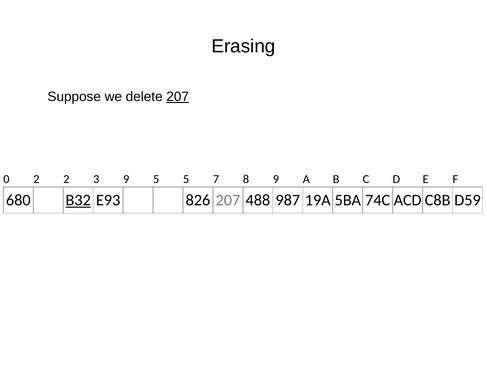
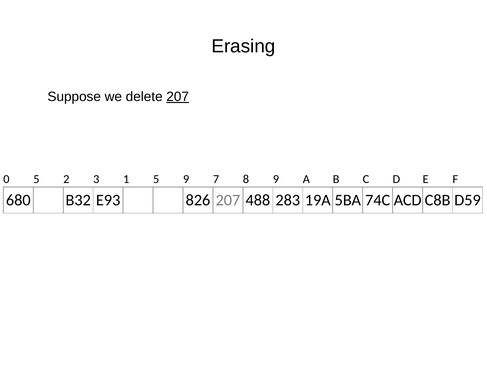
0 2: 2 -> 5 (36, 179)
3 9: 9 -> 1 (126, 179)
5 5: 5 -> 9 (186, 179)
B32 underline: present -> none (78, 200)
987: 987 -> 283 (288, 200)
